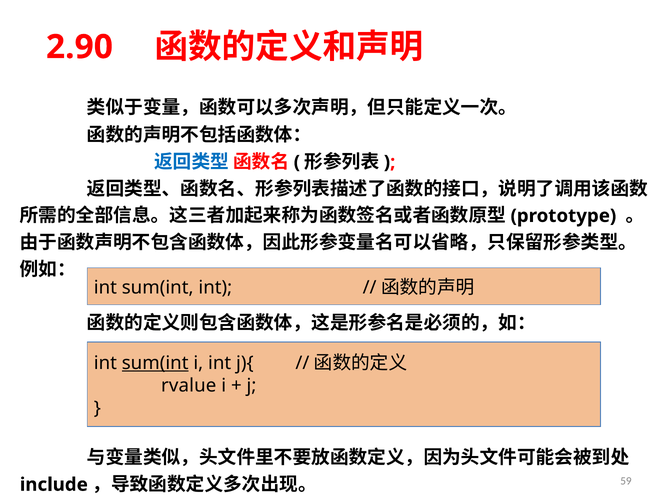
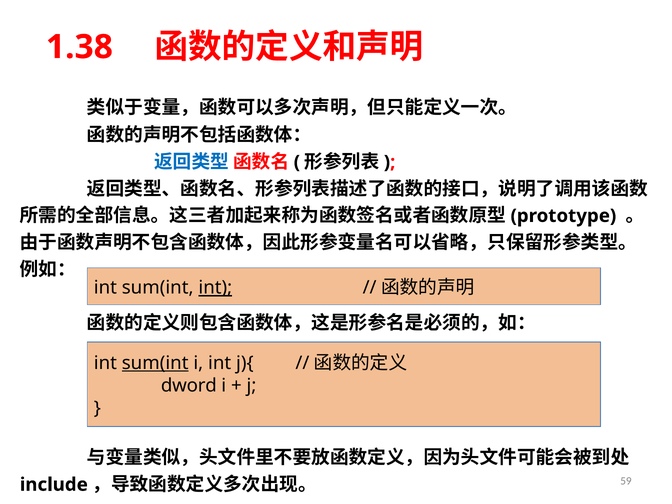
2.90: 2.90 -> 1.38 (79, 47)
int underline: none -> present (215, 288)
rvalue: rvalue -> dword (189, 386)
